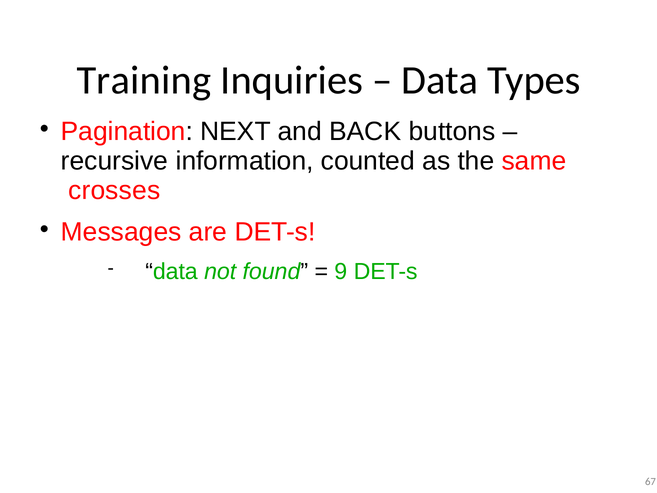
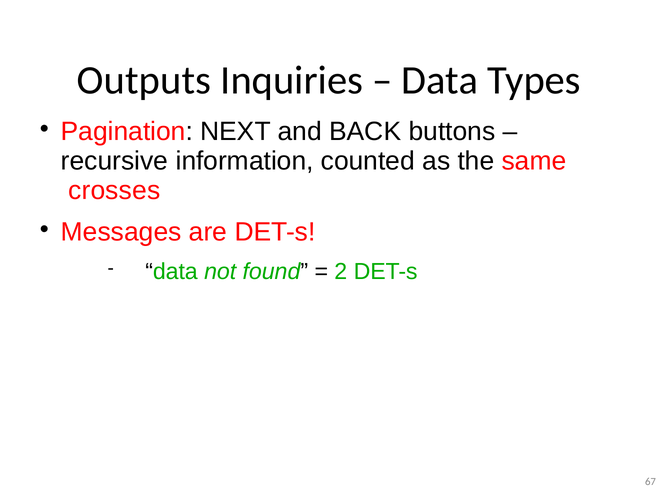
Training: Training -> Outputs (144, 80)
9: 9 -> 2 (341, 271)
